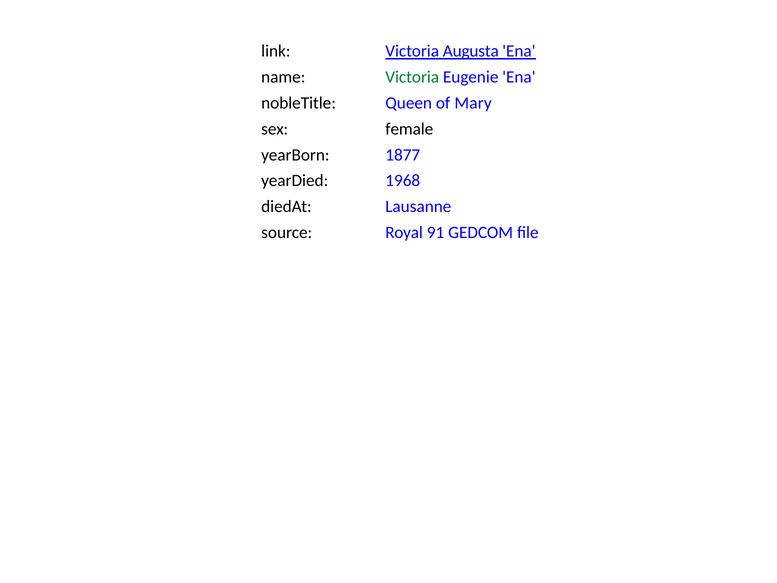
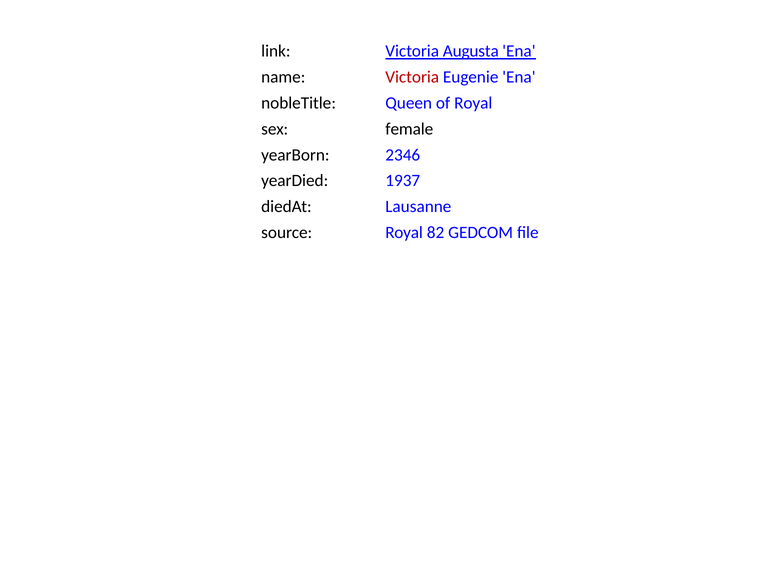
Victoria colour: green -> red (412, 77)
of Mary: Mary -> Royal (473, 103)
1877: 1877 -> 2346 (403, 155)
1968: 1968 -> 1937 (403, 181)
91: 91 -> 82 (436, 233)
